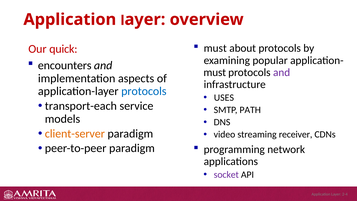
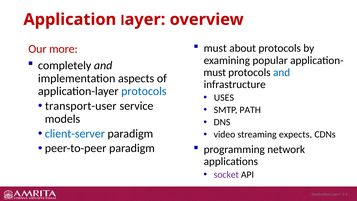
quick: quick -> more (63, 49)
encounters: encounters -> completely (65, 65)
and colour: purple -> blue (282, 72)
transport-each: transport-each -> transport-user (81, 106)
client-server colour: orange -> blue (75, 133)
receiver: receiver -> expects (295, 134)
